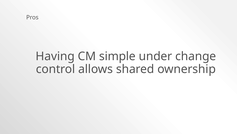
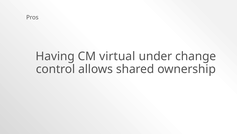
simple: simple -> virtual (117, 56)
